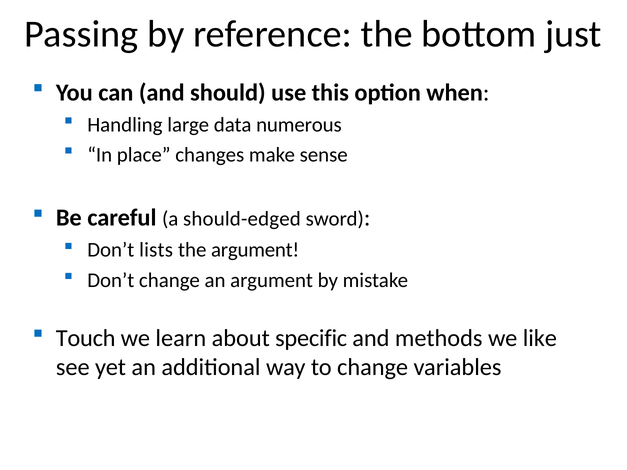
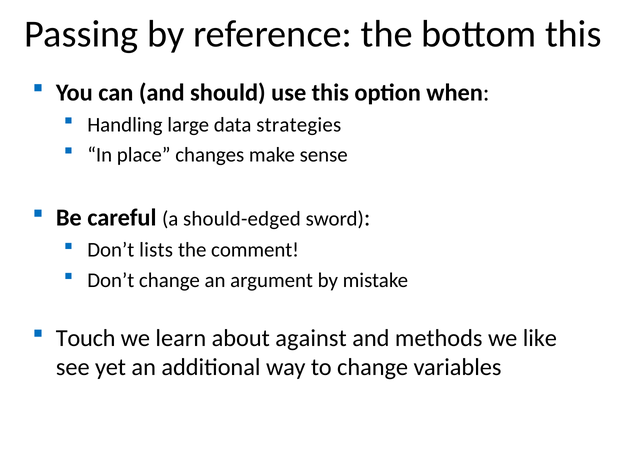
bottom just: just -> this (573, 34)
numerous: numerous -> strategies (299, 125)
the argument: argument -> comment (255, 250)
specific: specific -> against (311, 338)
